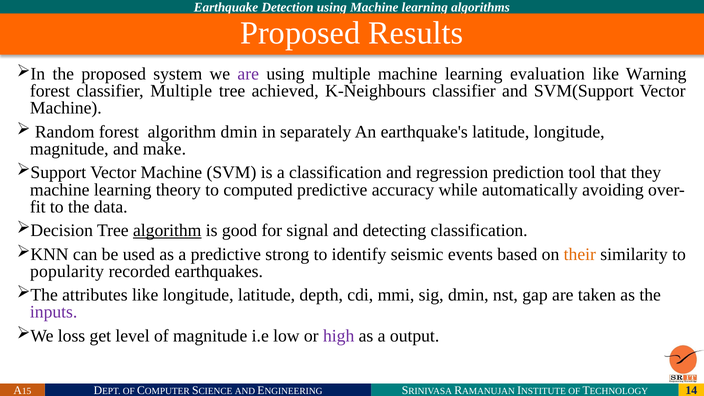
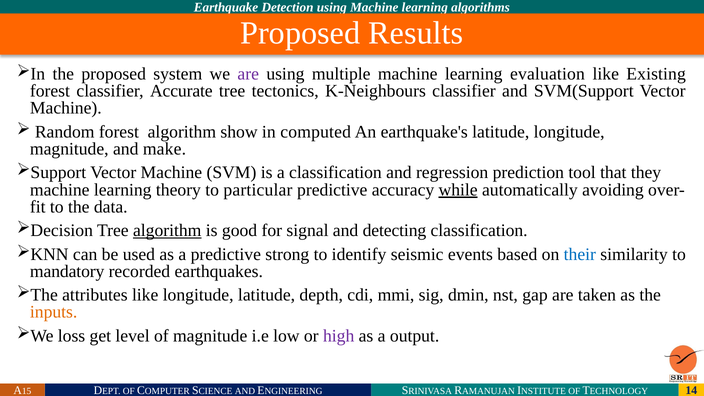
Warning: Warning -> Existing (656, 74)
classifier Multiple: Multiple -> Accurate (181, 91)
achieved: achieved -> tectonics (285, 91)
algorithm dmin: dmin -> show (239, 132)
separately: separately -> computed (316, 132)
computed: computed -> particular (258, 190)
while underline: none -> present (458, 190)
their colour: orange -> blue (580, 254)
popularity: popularity -> mandatory (67, 271)
inputs colour: purple -> orange (54, 312)
